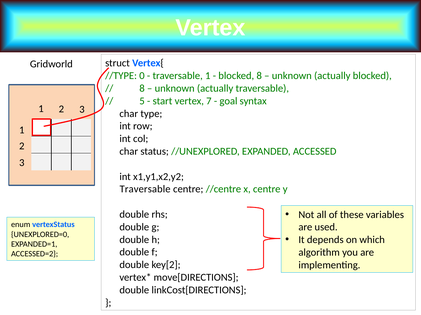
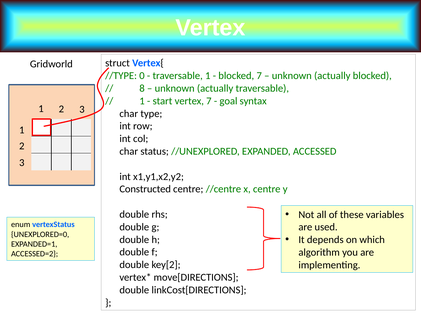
blocked 8: 8 -> 7 (259, 76)
5: 5 -> 1 (142, 101)
Traversable: Traversable -> Constructed (145, 190)
